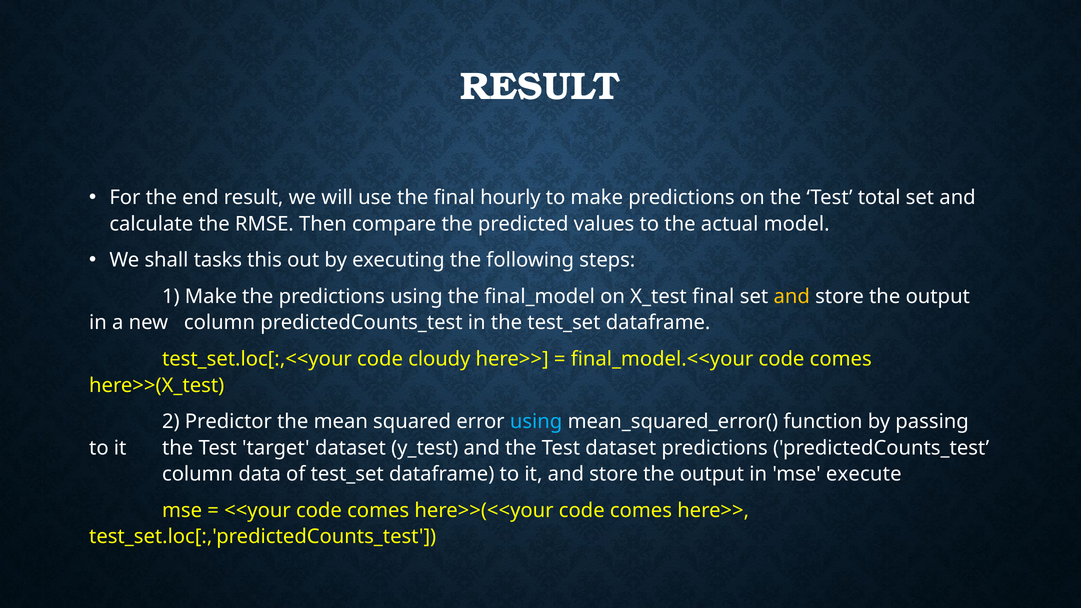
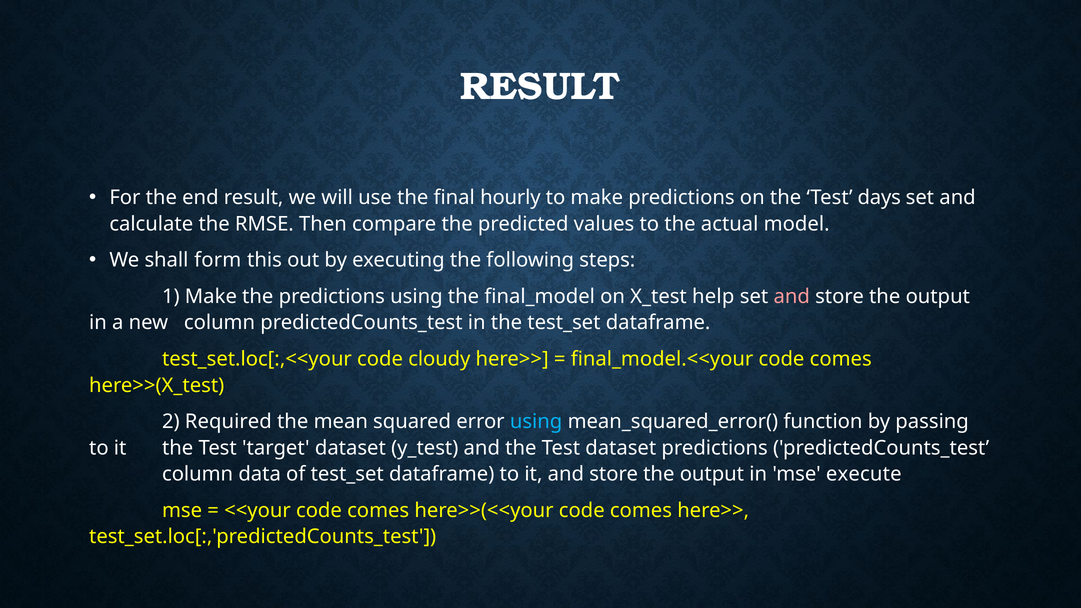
total: total -> days (879, 198)
tasks: tasks -> form (218, 260)
X_test final: final -> help (713, 297)
and colour: yellow -> pink (792, 297)
Predictor: Predictor -> Required (228, 422)
